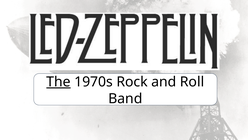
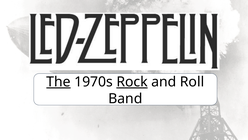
Rock underline: none -> present (132, 82)
